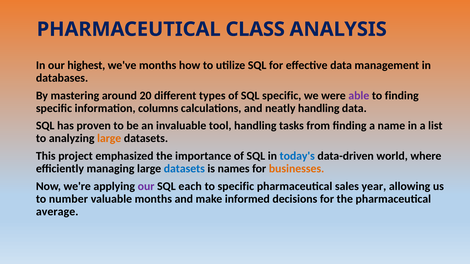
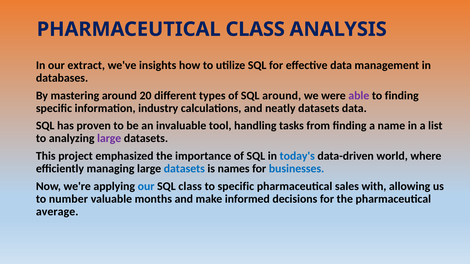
highest: highest -> extract (86, 65)
we've months: months -> insights (158, 65)
SQL specific: specific -> around (282, 96)
columns: columns -> industry (158, 108)
neatly handling: handling -> datasets (319, 108)
large colour: orange -> purple (109, 139)
businesses colour: orange -> blue (297, 169)
our colour: purple -> blue (146, 186)
SQL each: each -> class (190, 186)
year: year -> with (374, 186)
